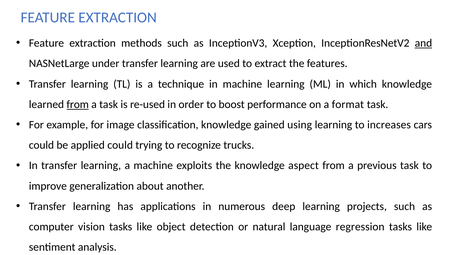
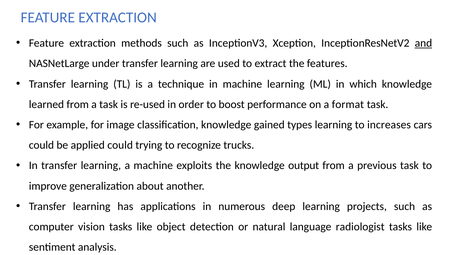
from underline: present -> none (78, 104)
using: using -> types (300, 125)
aspect: aspect -> output (304, 165)
regression: regression -> radiologist (360, 227)
